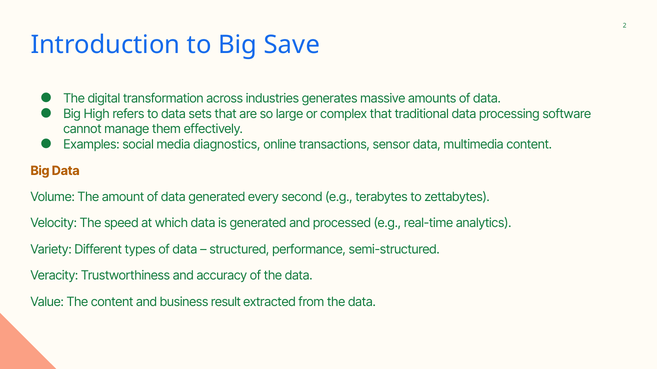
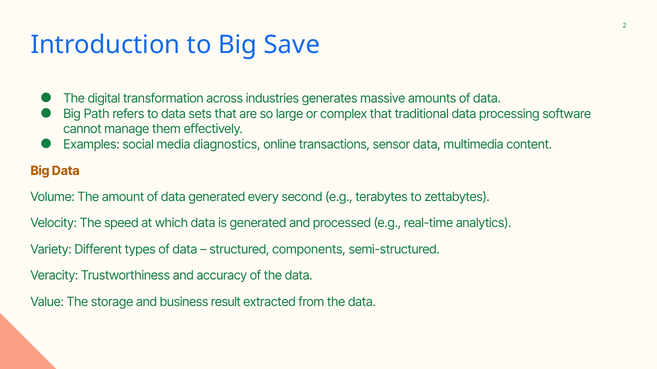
High: High -> Path (97, 114)
performance: performance -> components (309, 250)
The content: content -> storage (112, 302)
